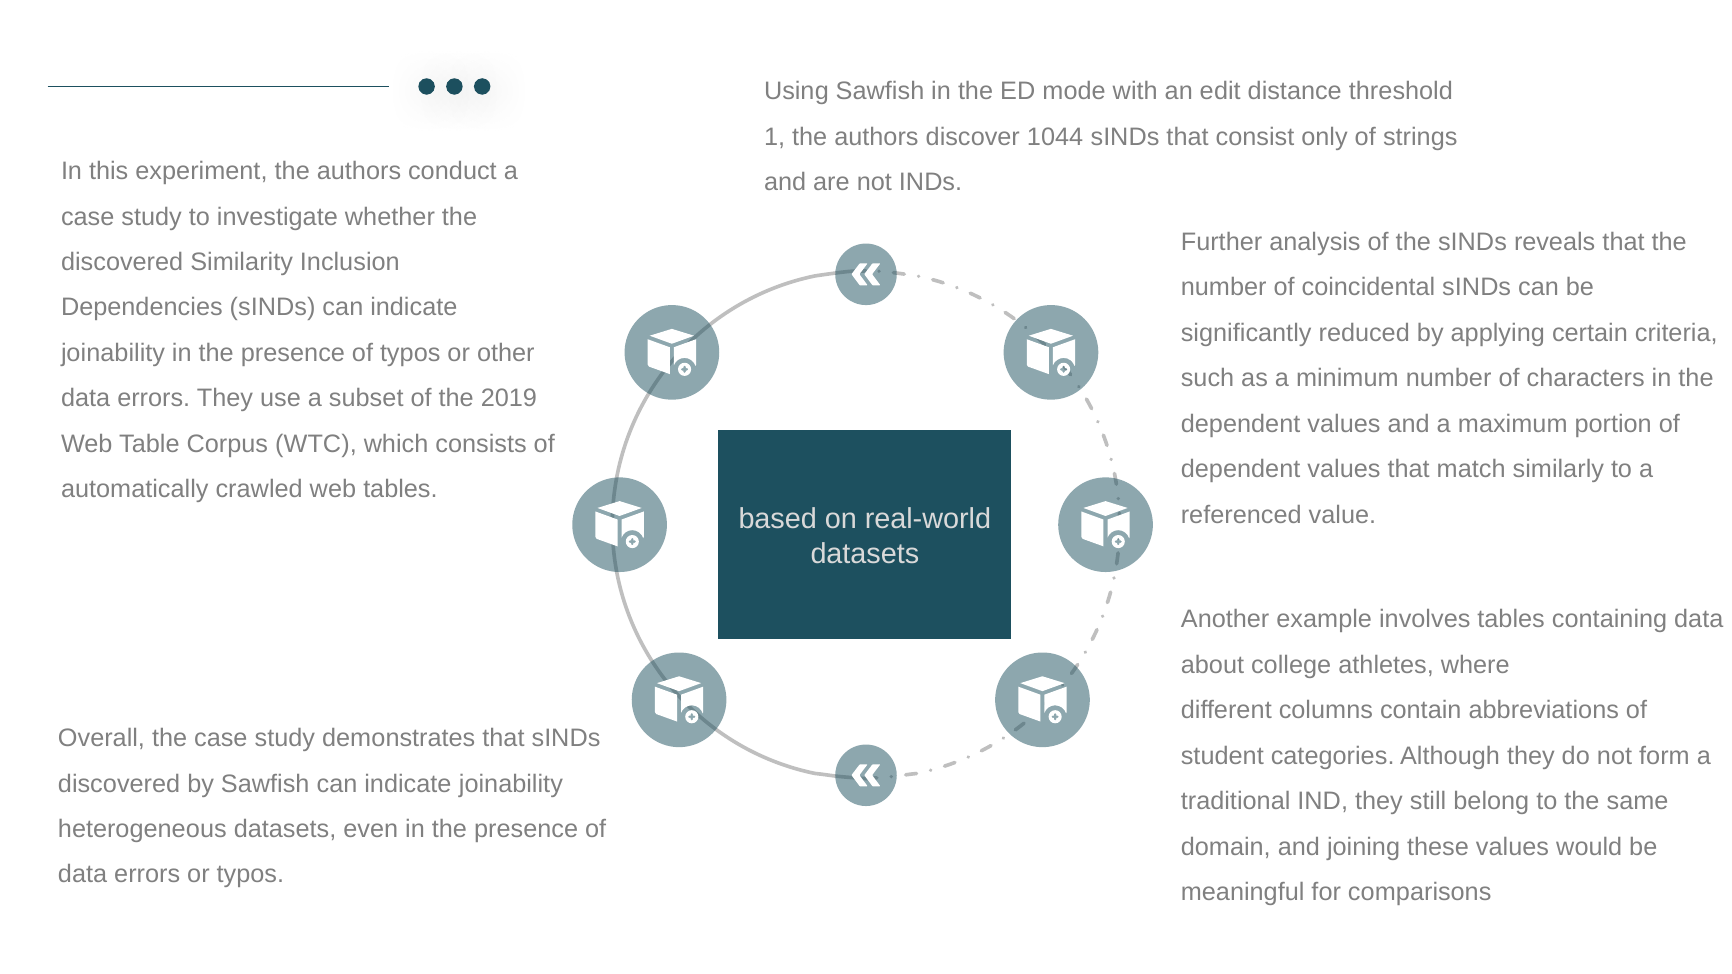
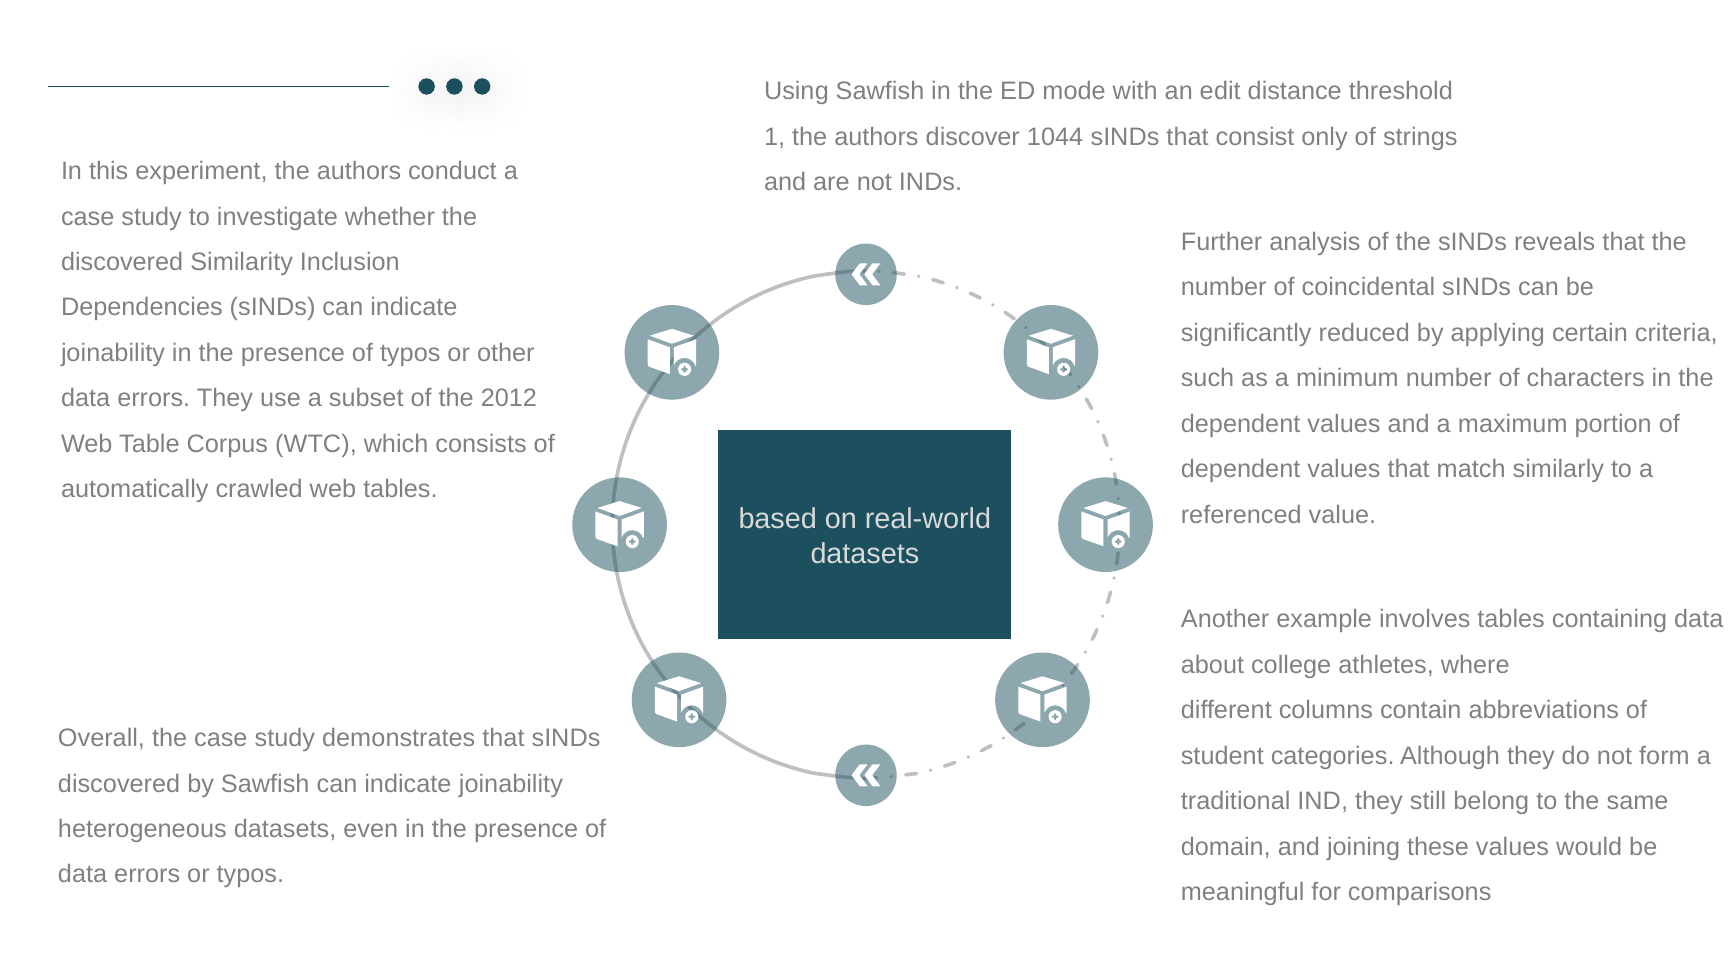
2019: 2019 -> 2012 (509, 399)
